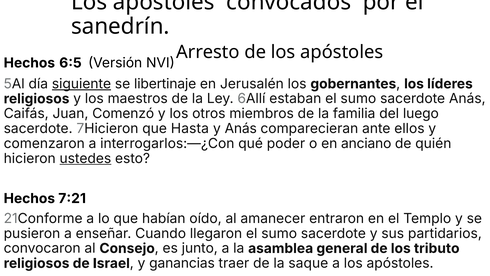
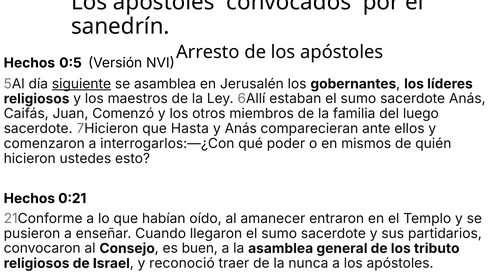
6:5: 6:5 -> 0:5 (70, 63)
se libertinaje: libertinaje -> asamblea (165, 84)
anciano: anciano -> mismos (366, 143)
ustedes underline: present -> none (85, 158)
7:21: 7:21 -> 0:21 (72, 198)
junto: junto -> buen (200, 248)
ganancias: ganancias -> reconoció (182, 263)
saque: saque -> nunca (308, 263)
